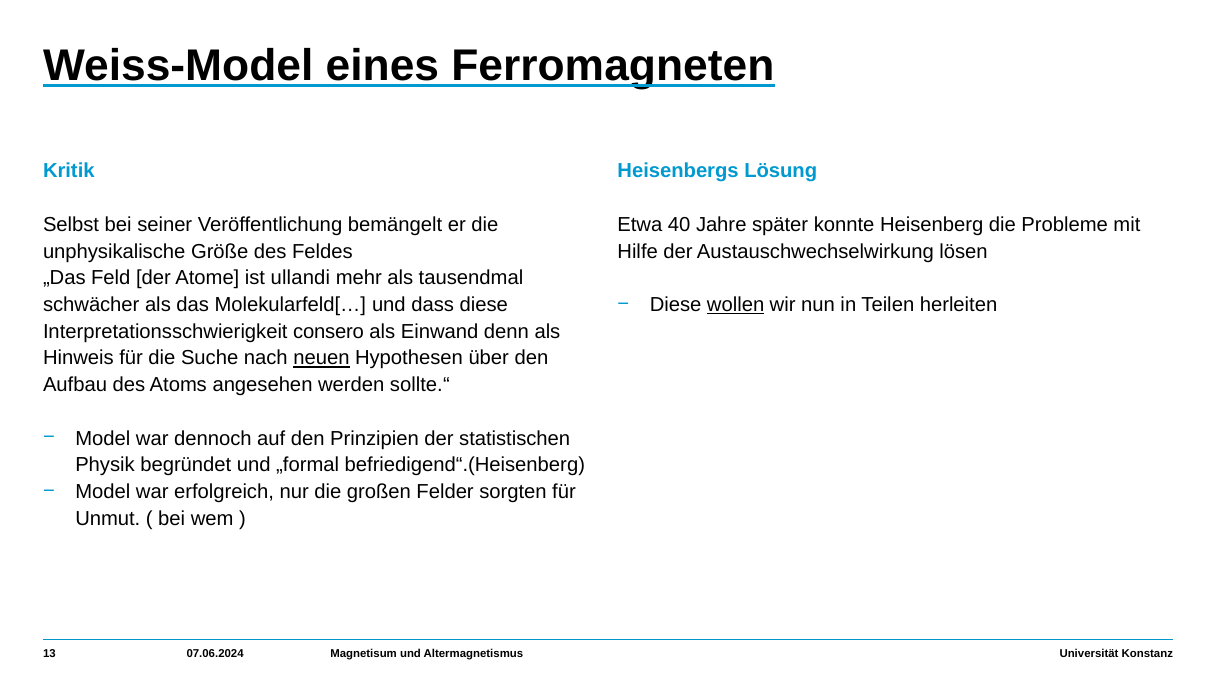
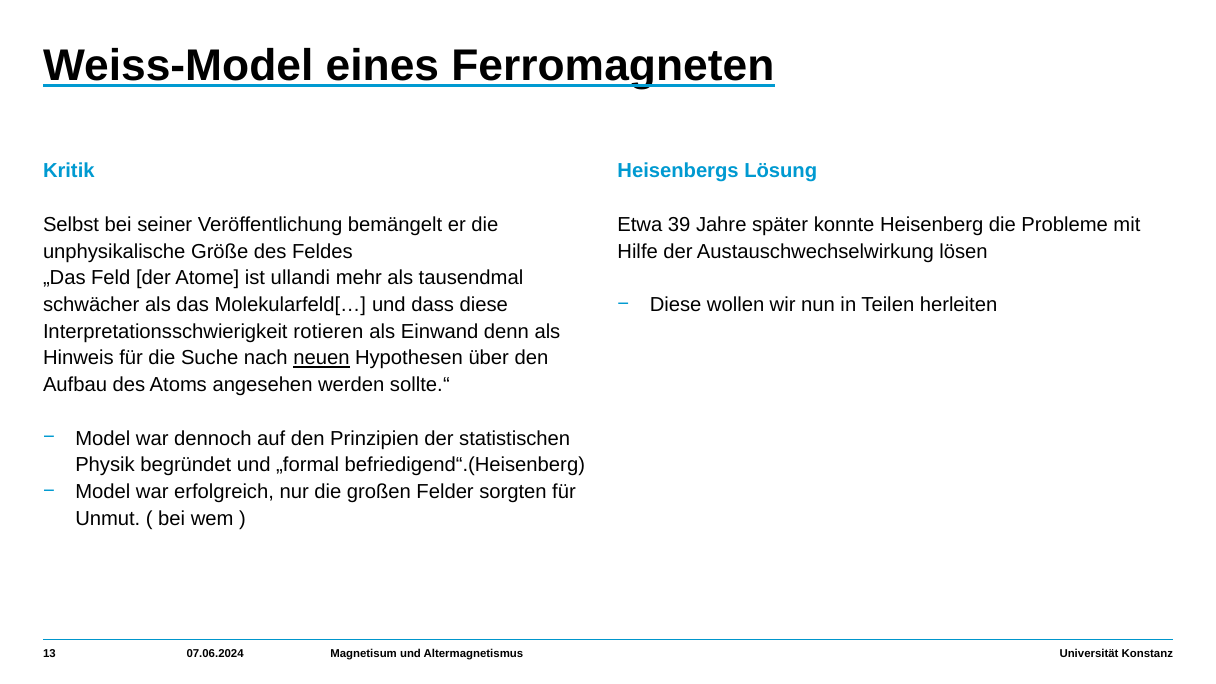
40: 40 -> 39 (679, 225)
wollen underline: present -> none (736, 305)
consero: consero -> rotieren (328, 332)
